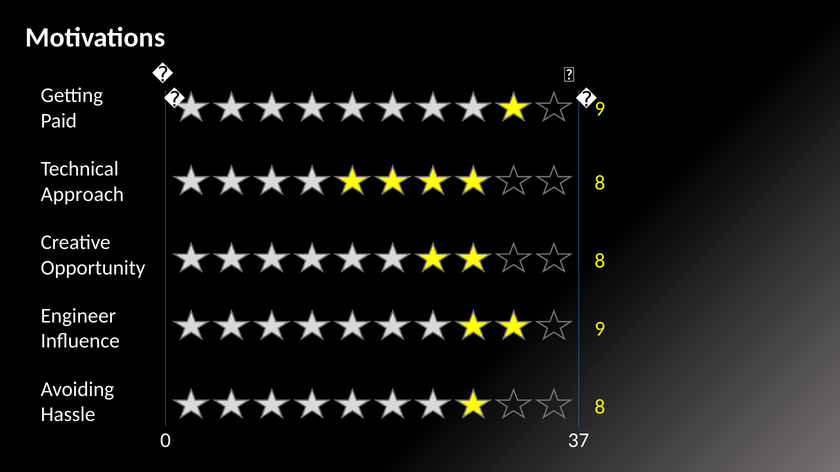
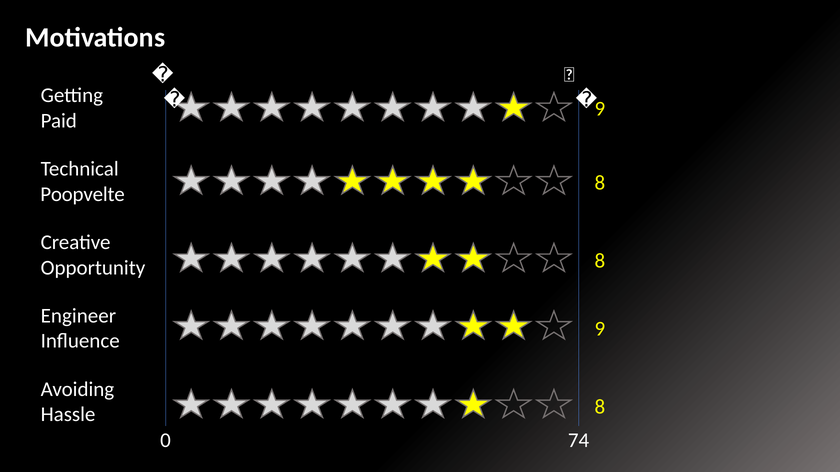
Approach: Approach -> Poopvelte (83, 194)
37: 37 -> 74 (579, 441)
